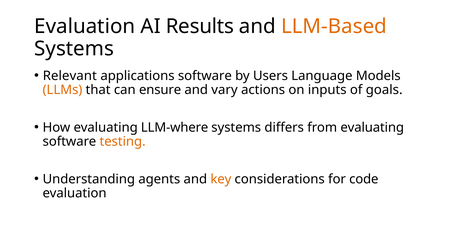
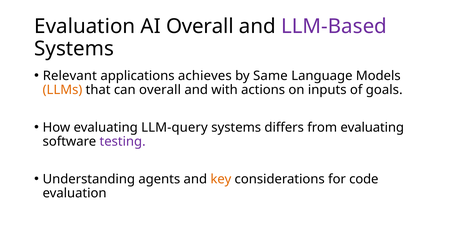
AI Results: Results -> Overall (200, 27)
LLM-Based colour: orange -> purple (334, 27)
applications software: software -> achieves (205, 76)
Users: Users -> Same (270, 76)
can ensure: ensure -> overall (160, 90)
vary: vary -> with (225, 90)
LLM-where: LLM-where -> LLM-query (174, 128)
testing colour: orange -> purple (123, 142)
